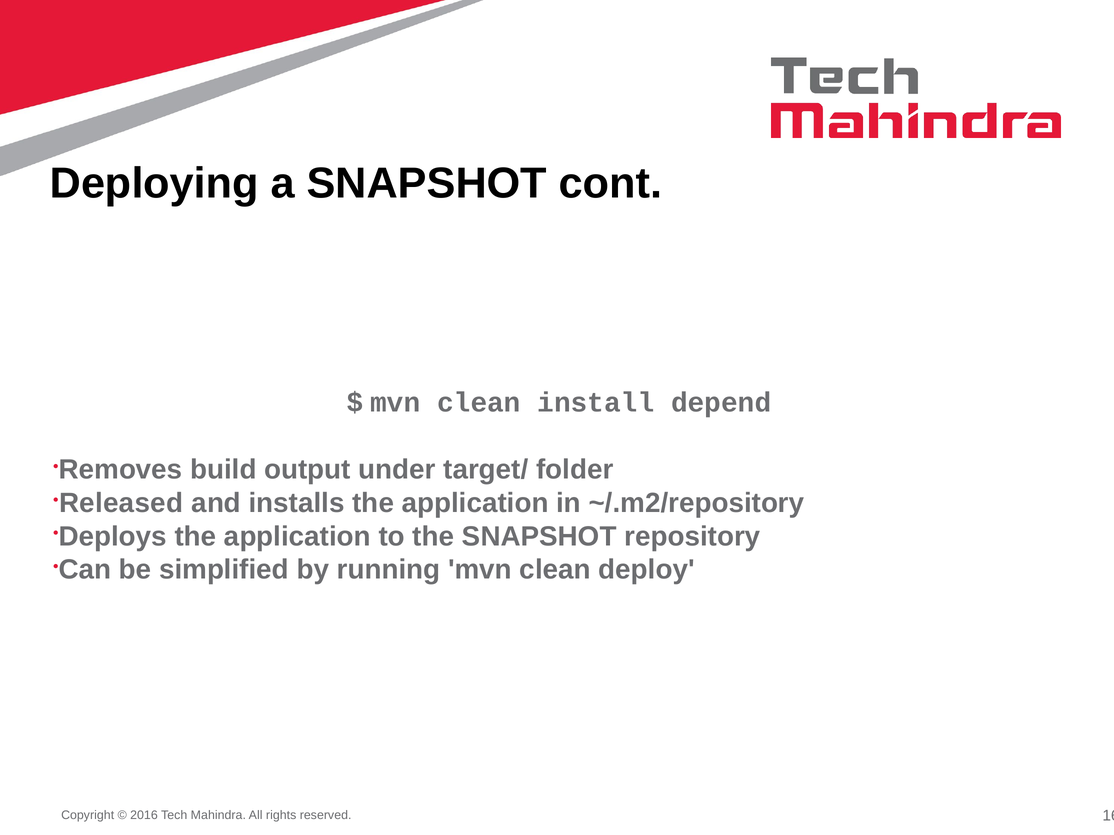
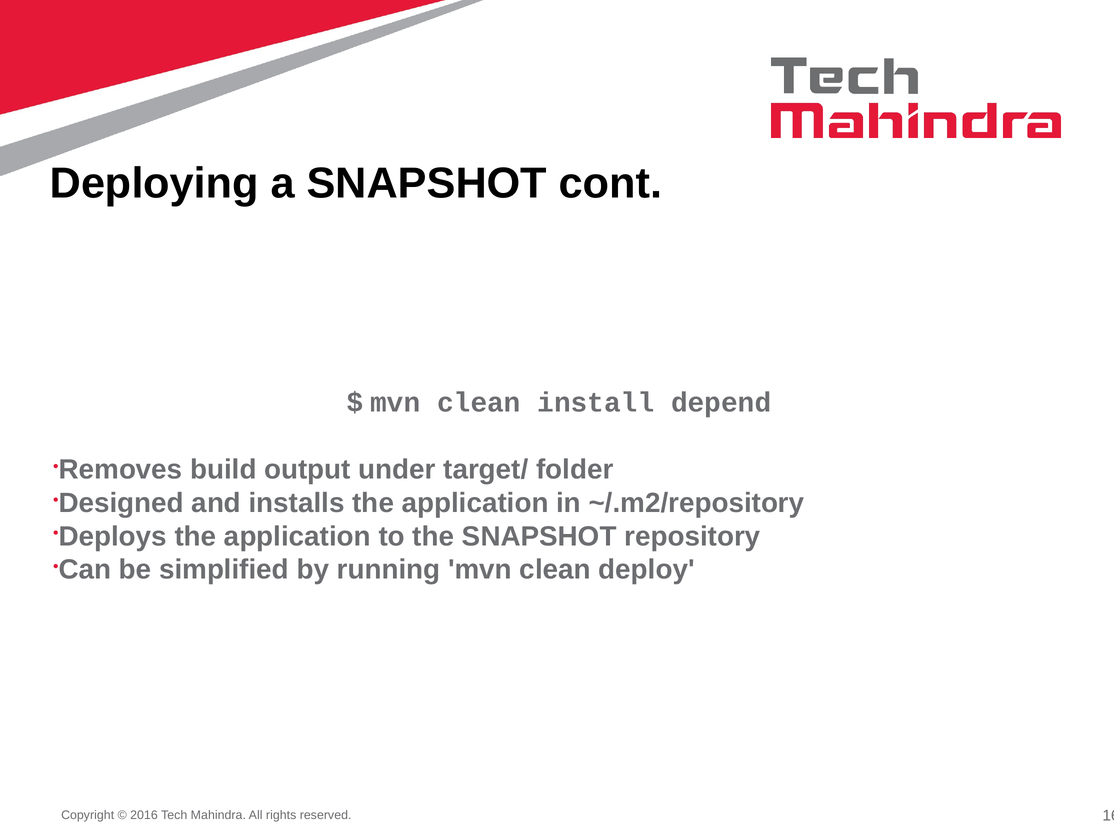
Released: Released -> Designed (121, 503)
